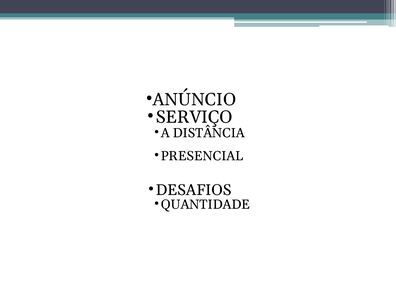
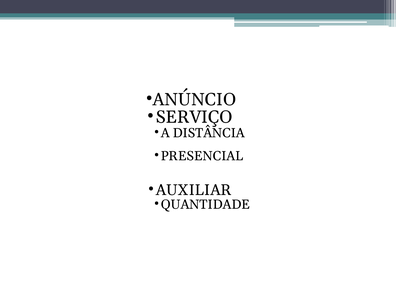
DESAFIOS: DESAFIOS -> AUXILIAR (194, 190)
